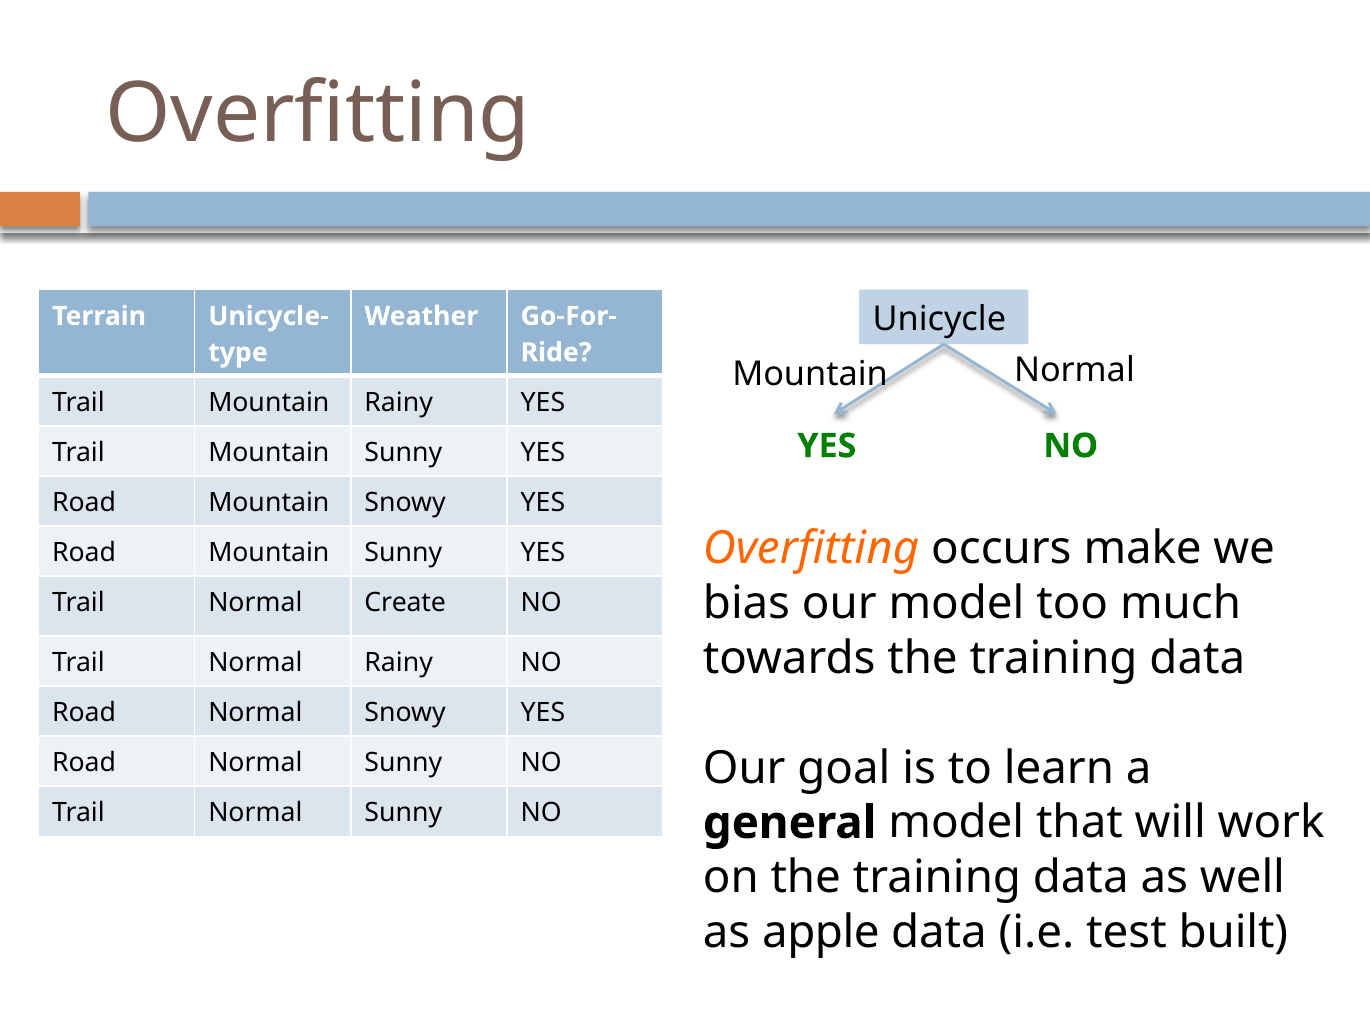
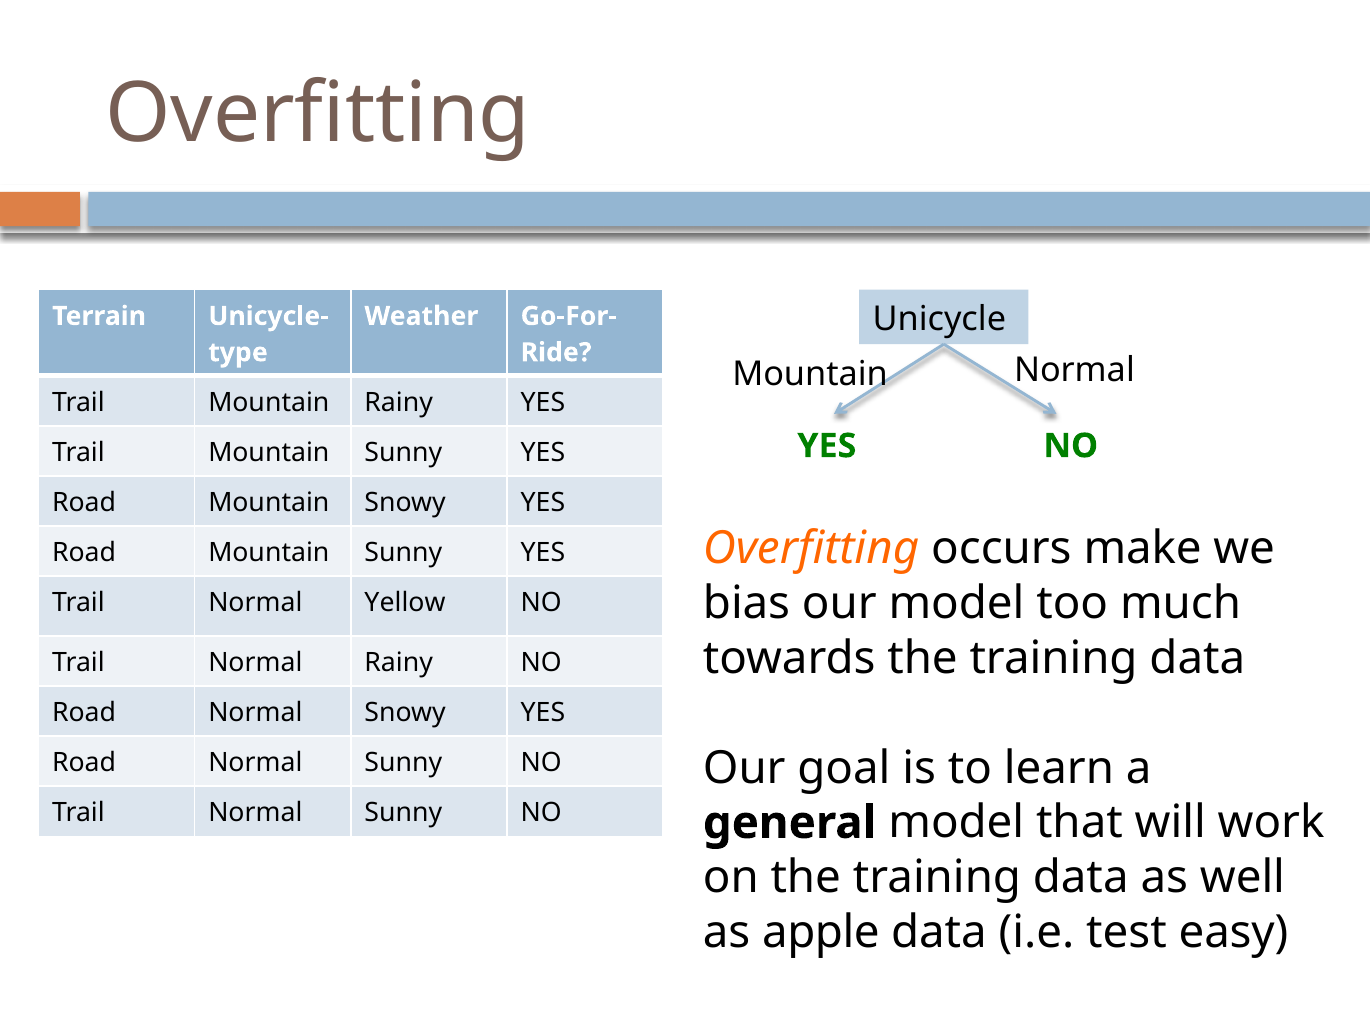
Create: Create -> Yellow (405, 603)
built: built -> easy (1233, 932)
